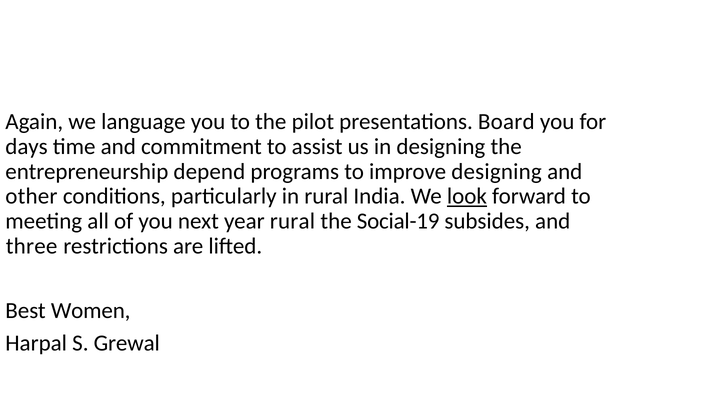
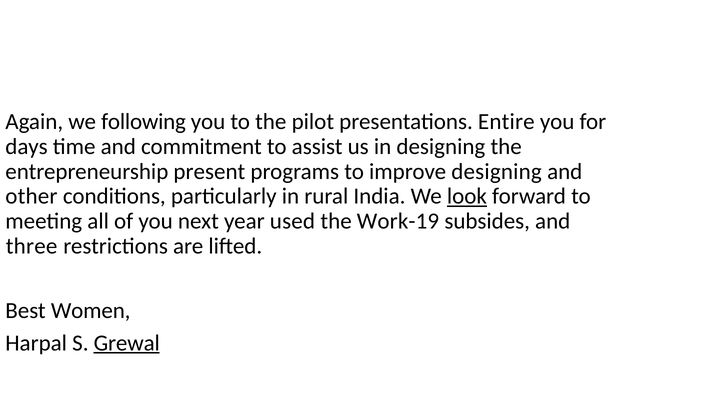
language: language -> following (144, 122)
Board: Board -> Entire (506, 122)
depend: depend -> present (209, 171)
year rural: rural -> used (292, 221)
Social-19: Social-19 -> Work-19 (398, 221)
Grewal underline: none -> present (127, 343)
